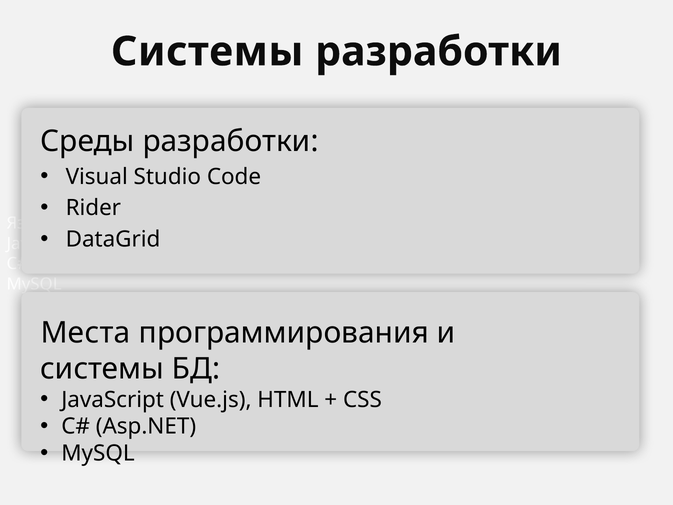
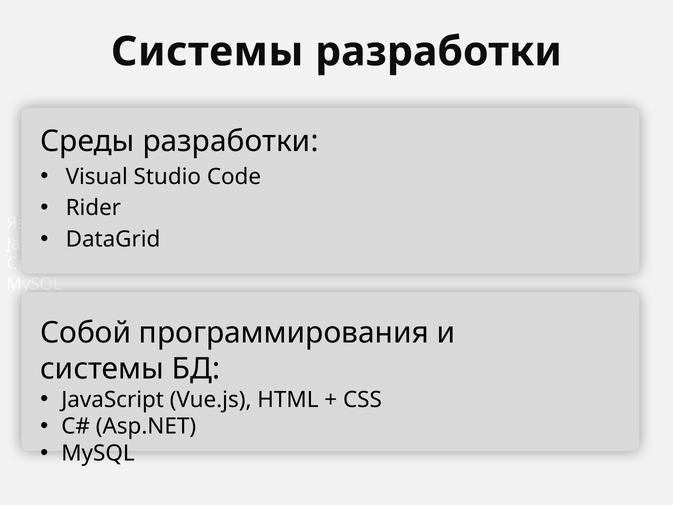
Места: Места -> Собой (86, 333)
